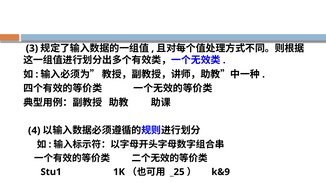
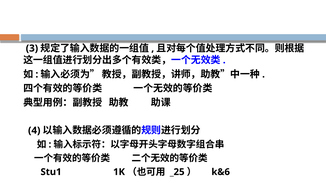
k&9: k&9 -> k&6 (221, 172)
